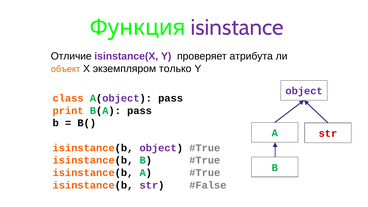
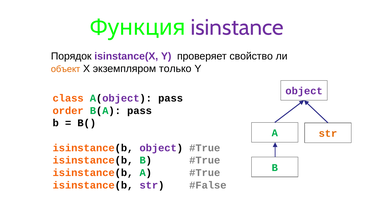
Отличие: Отличие -> Порядок (71, 56)
атрибута: атрибута -> свойство (251, 56)
print: print -> order (68, 111)
str colour: red -> orange (328, 133)
